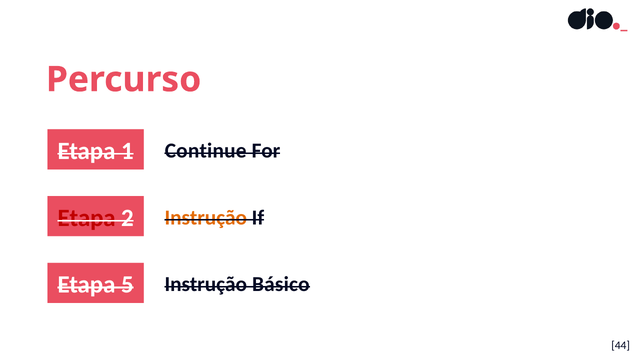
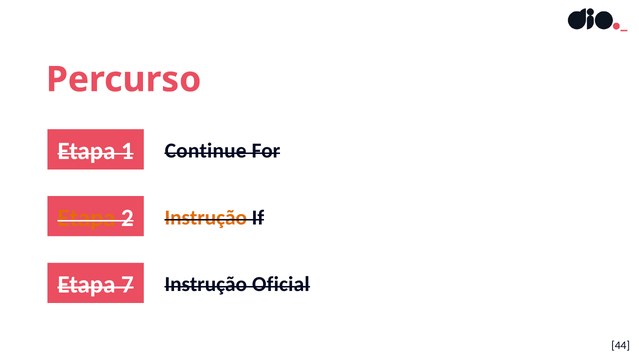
Etapa colour: red -> orange (87, 218)
5: 5 -> 7 (127, 285)
Básico: Básico -> Oficial (281, 285)
